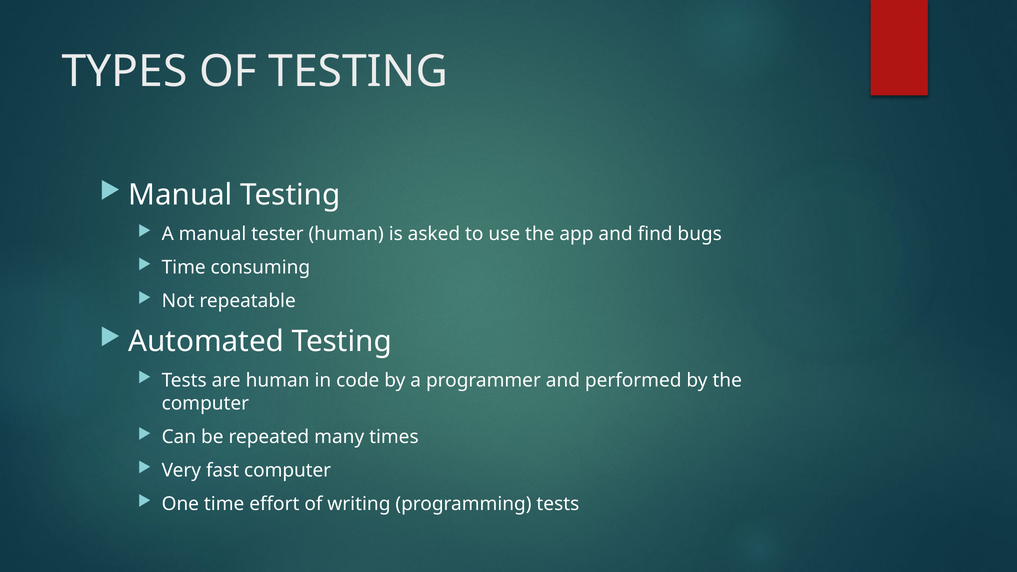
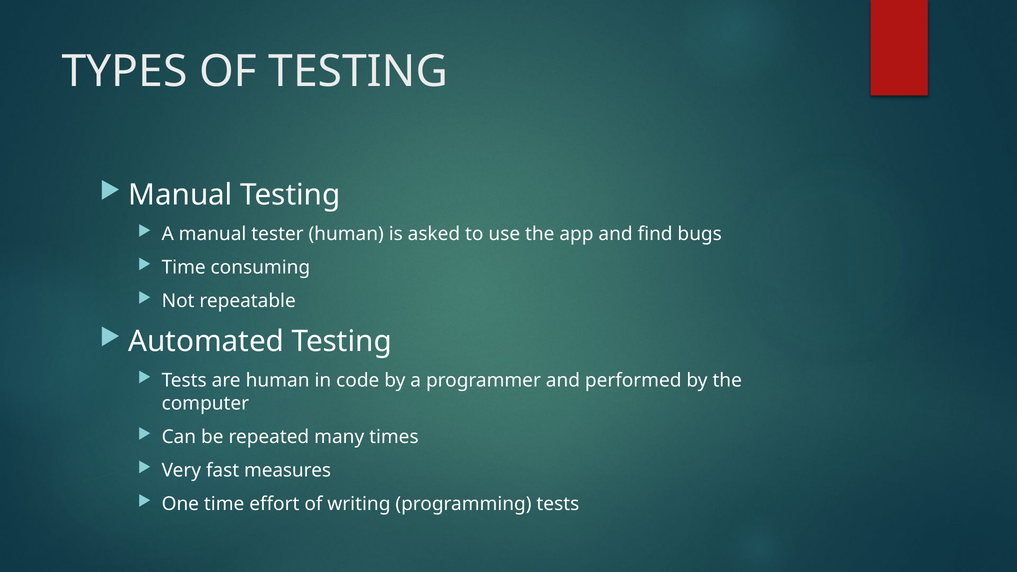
fast computer: computer -> measures (288, 471)
